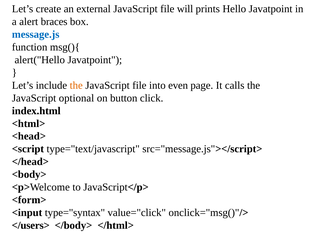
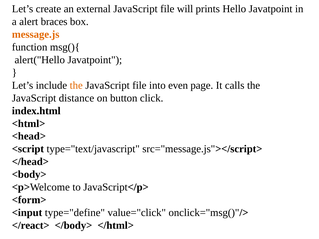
message.js colour: blue -> orange (36, 34)
optional: optional -> distance (76, 98)
type="syntax: type="syntax -> type="define (75, 213)
</users>: </users> -> </react> (31, 226)
